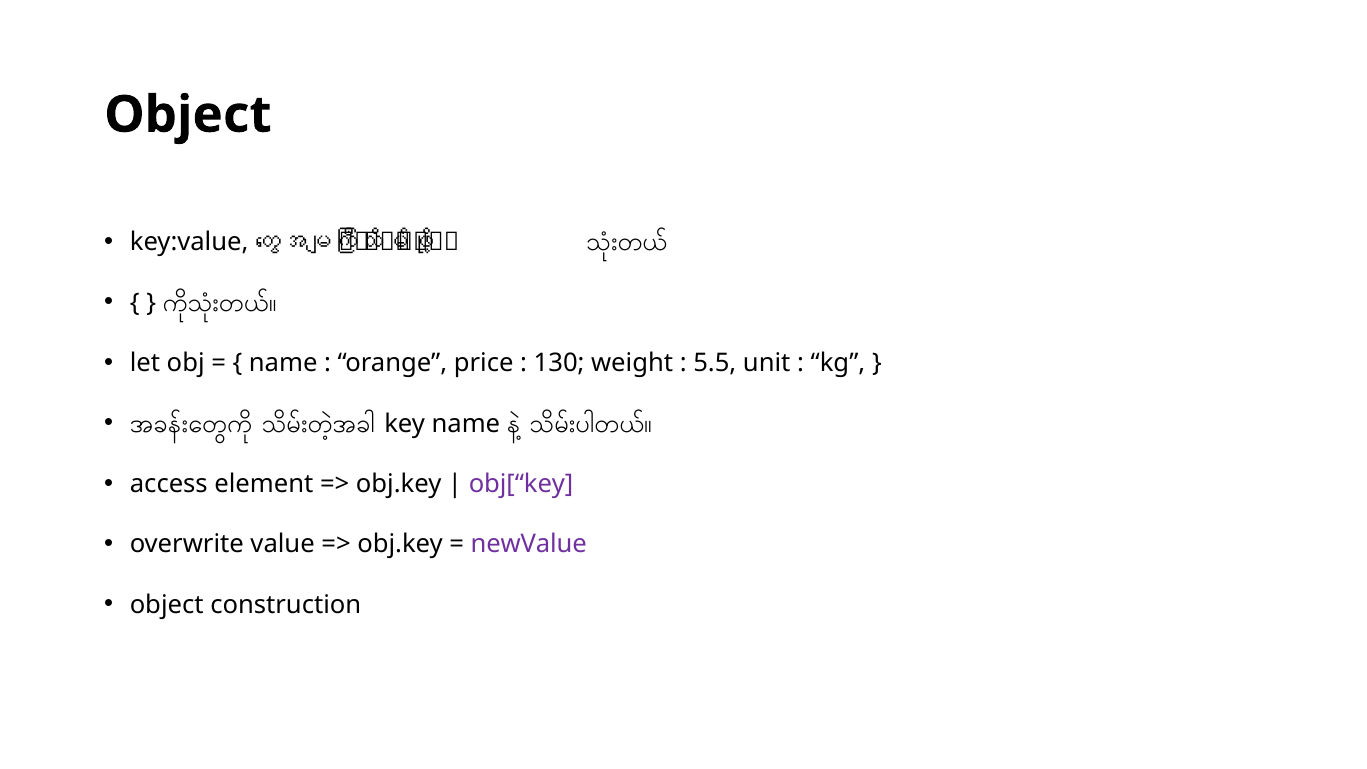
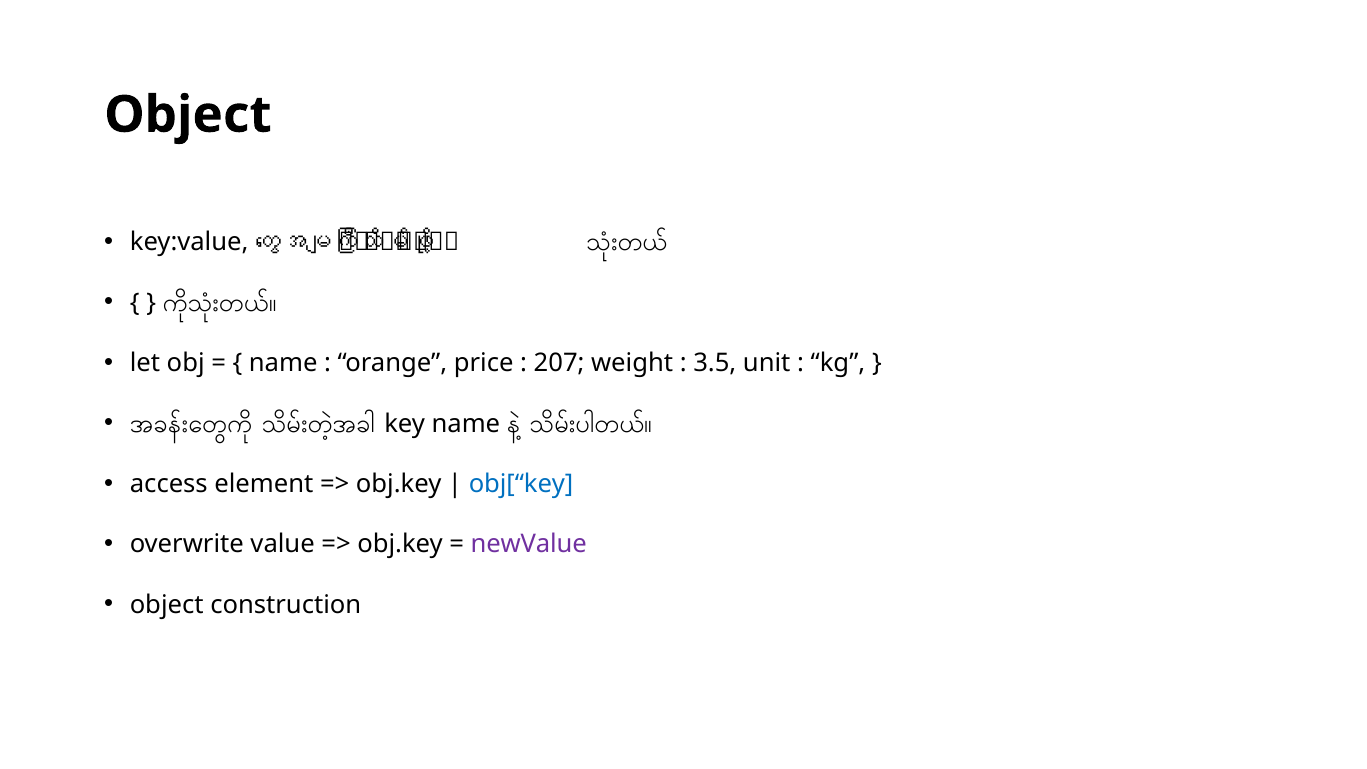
130: 130 -> 207 (559, 363)
5.5: 5.5 -> 3.5 (715, 363)
obj[“key colour: purple -> blue (521, 484)
